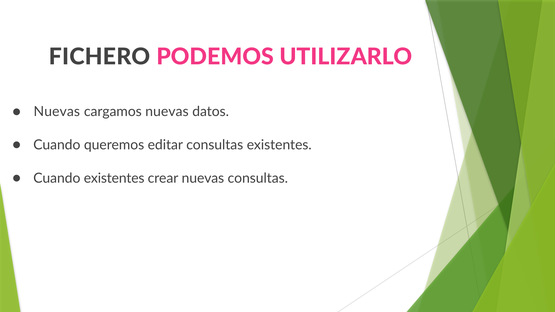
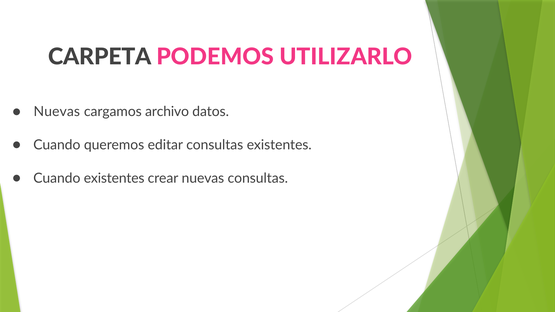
FICHERO: FICHERO -> CARPETA (100, 57)
cargamos nuevas: nuevas -> archivo (167, 112)
